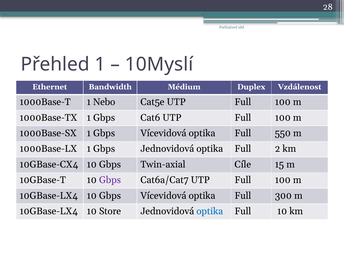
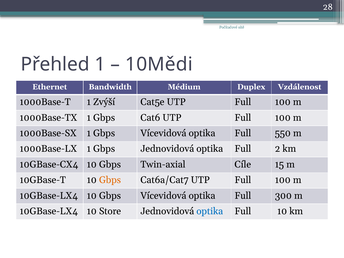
10Myslí: 10Myslí -> 10Mědi (159, 64)
Nebo: Nebo -> Zvýší (104, 102)
Gbps colour: purple -> orange (110, 180)
